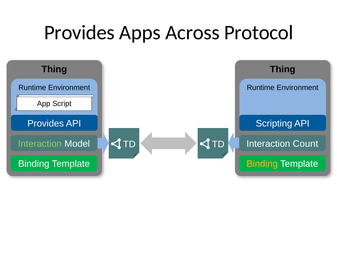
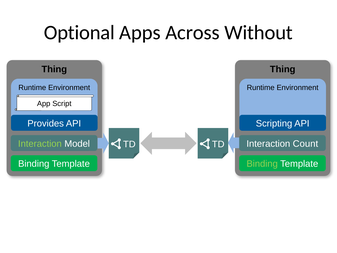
Provides: Provides -> Optional (79, 33)
Protocol: Protocol -> Without (259, 33)
Binding colour: yellow -> light green (262, 164)
